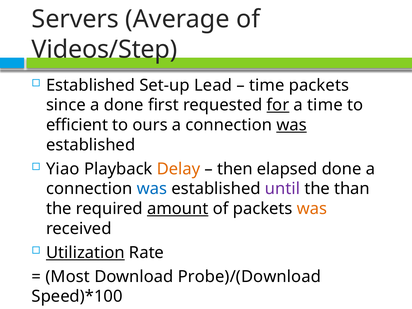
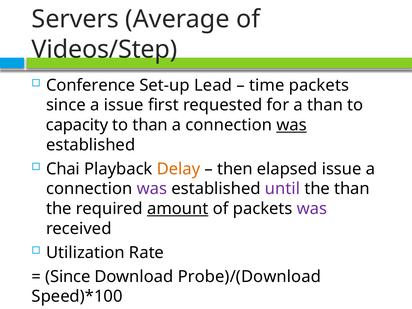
Established: Established -> Conference (91, 85)
a done: done -> issue (124, 105)
for underline: present -> none (278, 105)
a time: time -> than (325, 105)
efficient: efficient -> capacity (77, 125)
to ours: ours -> than (150, 125)
Yiao: Yiao -> Chai (63, 169)
elapsed done: done -> issue (342, 169)
was colour: blue -> purple (152, 189)
was colour: orange -> purple (312, 209)
Utilization underline: present -> none (85, 253)
Most: Most -> Since (68, 277)
